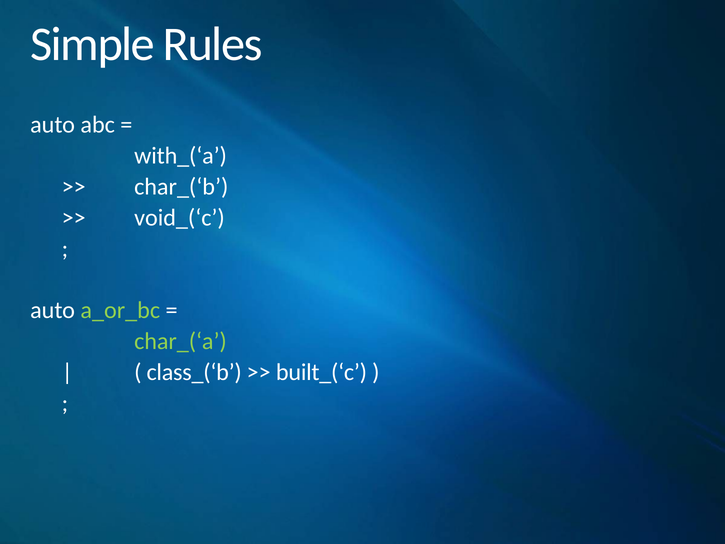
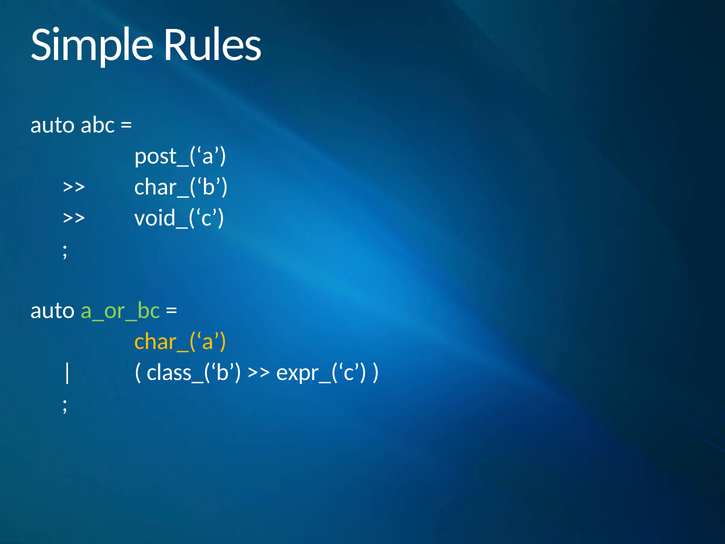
with_(‘a: with_(‘a -> post_(‘a (180, 156)
char_(‘a colour: light green -> yellow (180, 341)
built_(‘c: built_(‘c -> expr_(‘c (321, 372)
